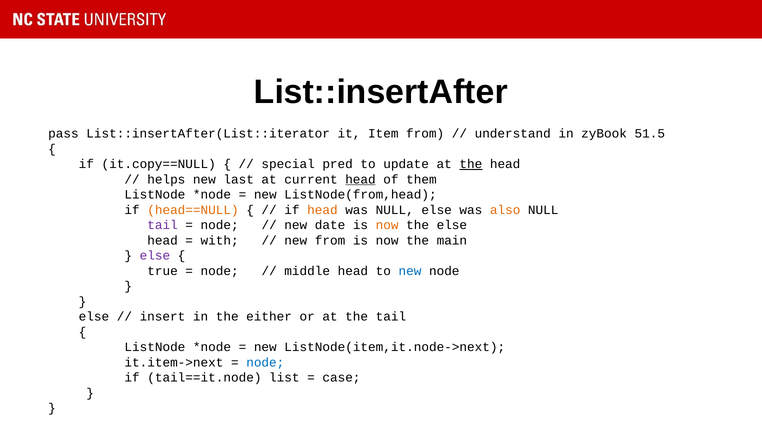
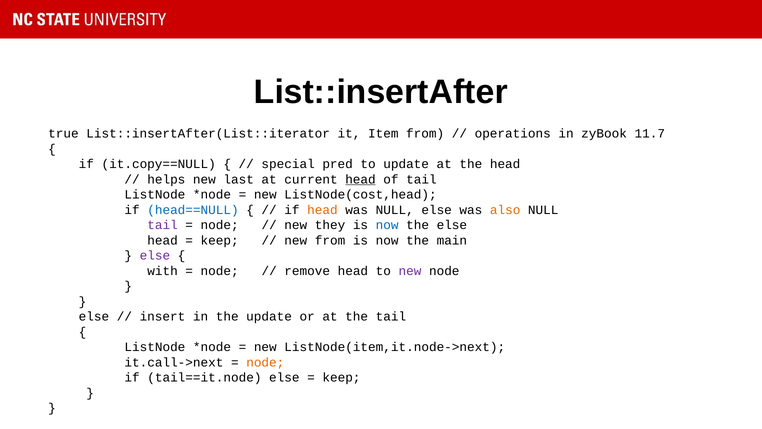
pass: pass -> true (63, 133)
understand: understand -> operations (513, 133)
51.5: 51.5 -> 11.7 (650, 133)
the underline: present -> none (471, 164)
of them: them -> tail (421, 179)
ListNode(from,head: ListNode(from,head -> ListNode(cost,head (360, 194)
head==NULL colour: orange -> blue (193, 210)
date: date -> they (330, 225)
now colour: orange -> blue (387, 225)
with: with -> keep (220, 240)
true: true -> with (163, 271)
middle: middle -> remove (307, 271)
new colour: blue -> purple (410, 271)
the either: either -> update (269, 316)
it.item->next: it.item->next -> it.call->next (174, 362)
node colour: blue -> orange (265, 362)
tail==it.node list: list -> else (284, 377)
case: case -> keep (341, 377)
